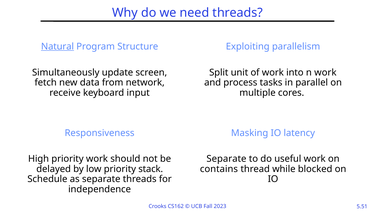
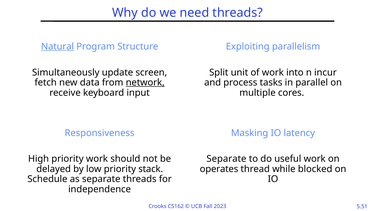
n work: work -> incur (325, 72)
network underline: none -> present (145, 83)
contains: contains -> operates (219, 169)
